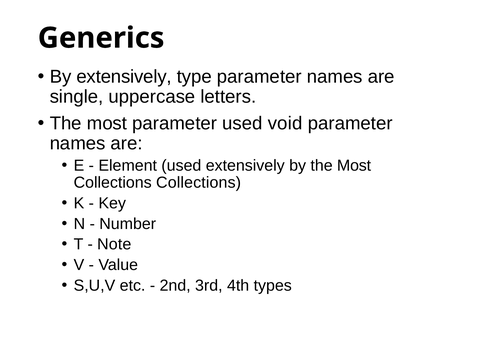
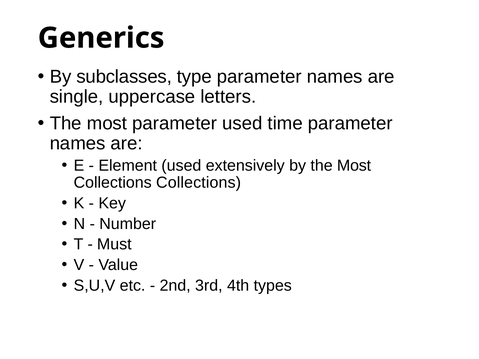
By extensively: extensively -> subclasses (124, 77)
void: void -> time (285, 123)
Note: Note -> Must (114, 244)
